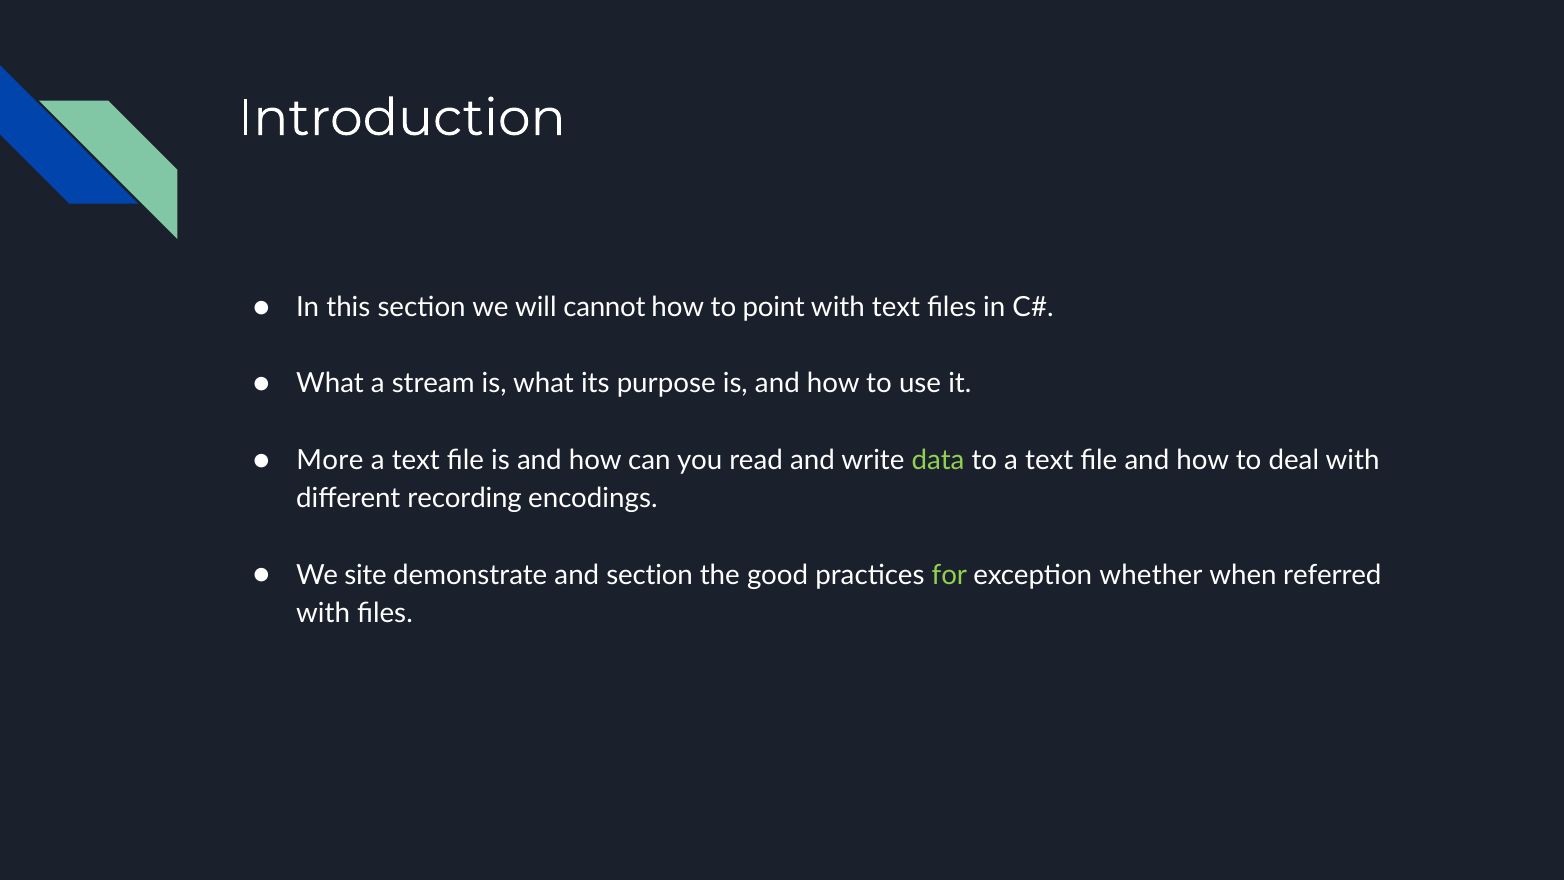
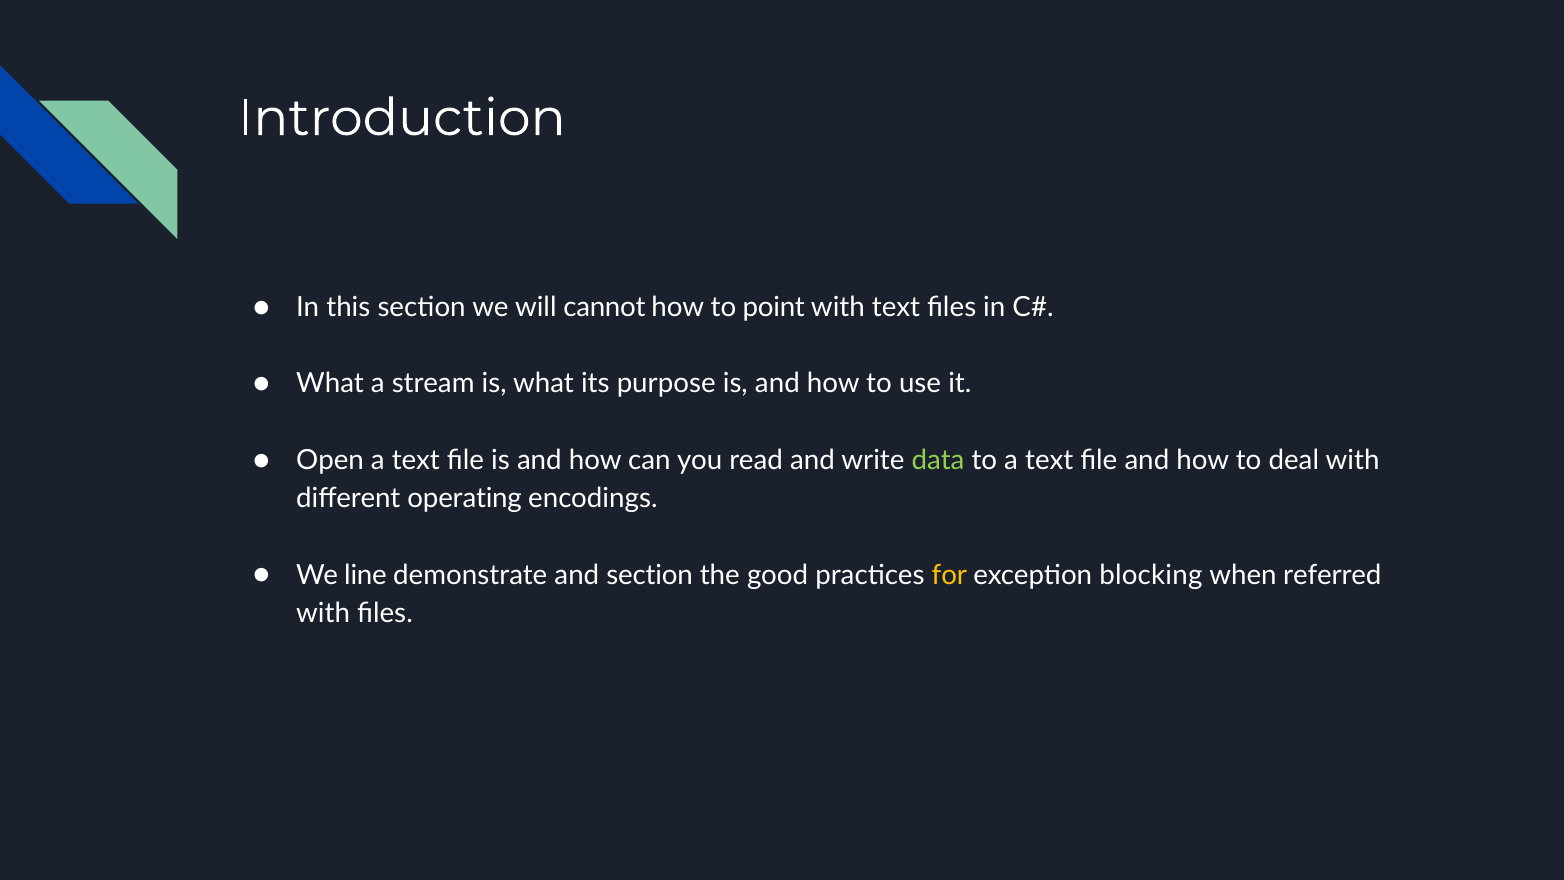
More: More -> Open (330, 460)
recording: recording -> operating (465, 498)
site: site -> line (365, 575)
for colour: light green -> yellow (949, 575)
whether: whether -> blocking (1151, 575)
